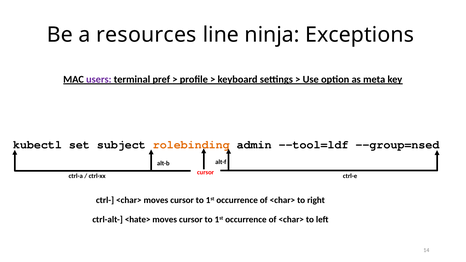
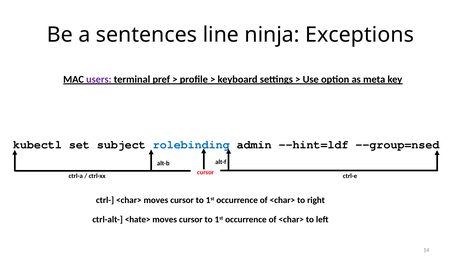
resources: resources -> sentences (147, 35)
rolebinding colour: orange -> blue (191, 145)
--tool=ldf: --tool=ldf -> --hint=ldf (314, 145)
